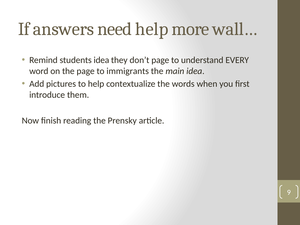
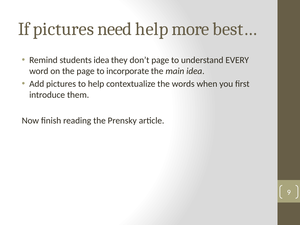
If answers: answers -> pictures (63, 29)
wall…: wall… -> best… (235, 29)
immigrants: immigrants -> incorporate (128, 71)
